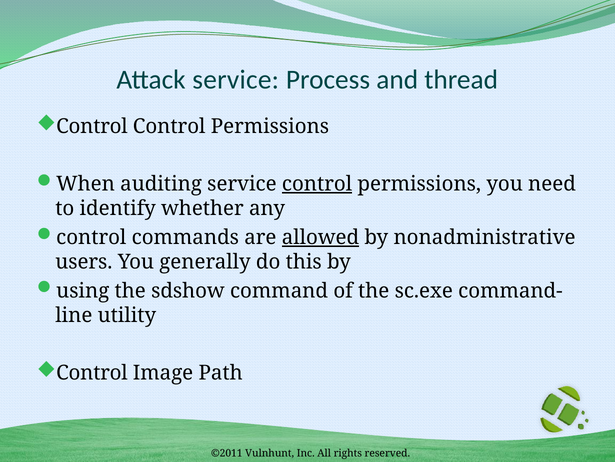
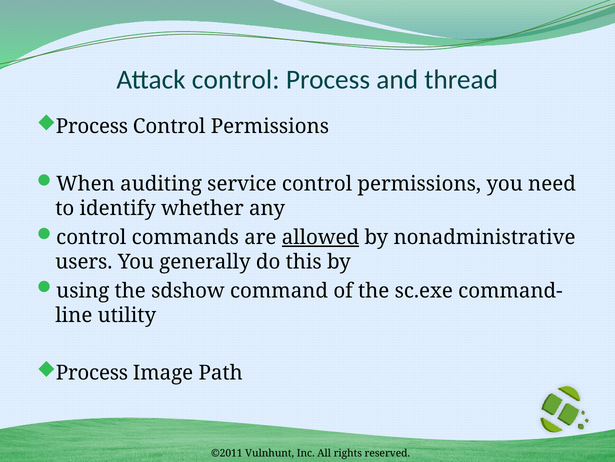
Attack service: service -> control (236, 80)
Control: Control -> Process (92, 126)
control underline: present -> none (317, 184)
Control: Control -> Process (92, 372)
